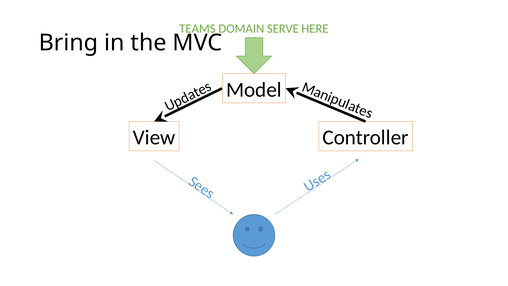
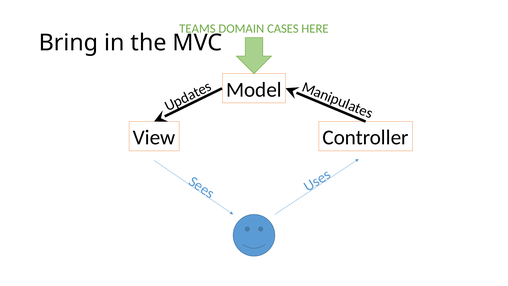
SERVE: SERVE -> CASES (283, 29)
